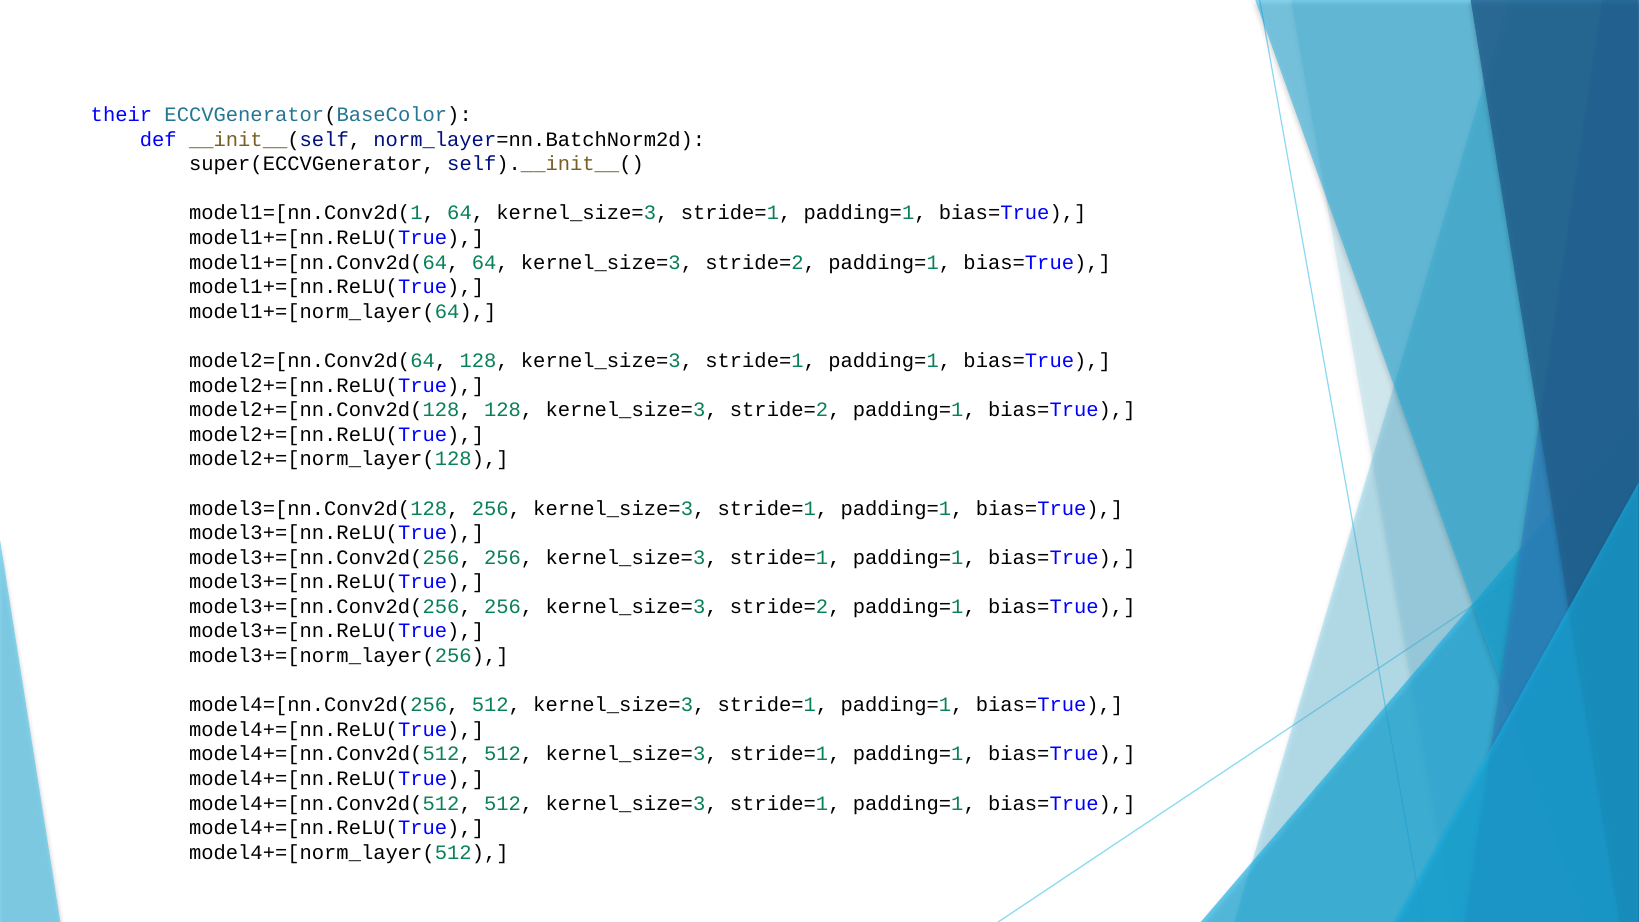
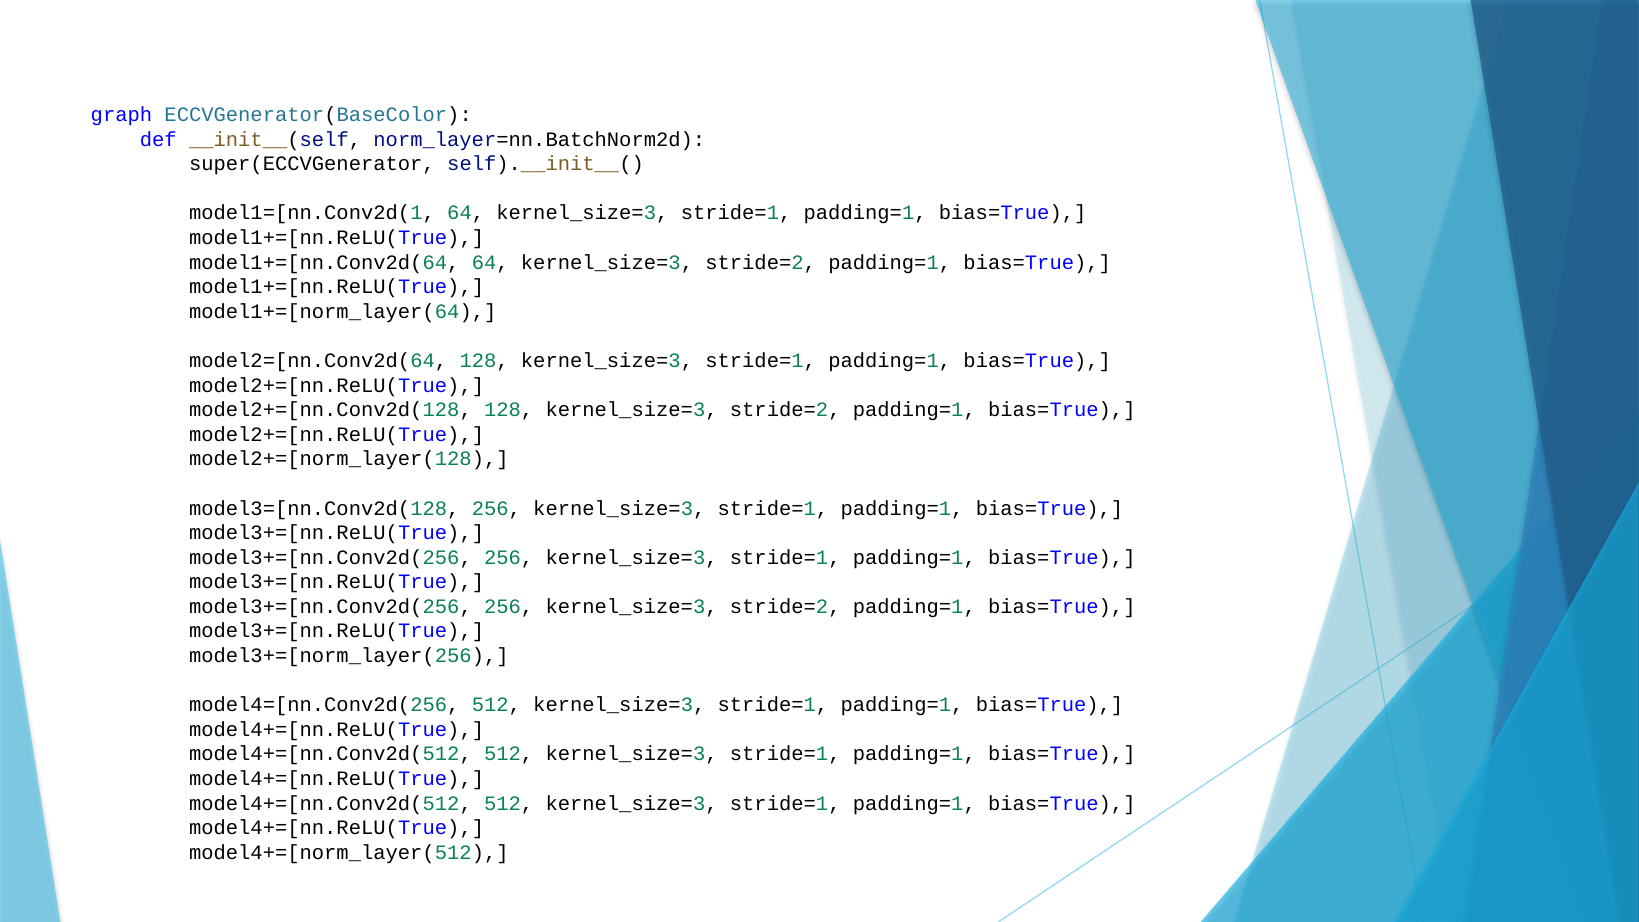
their: their -> graph (121, 115)
